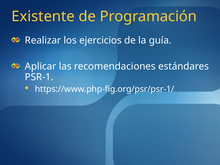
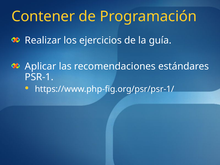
Existente: Existente -> Contener (43, 16)
